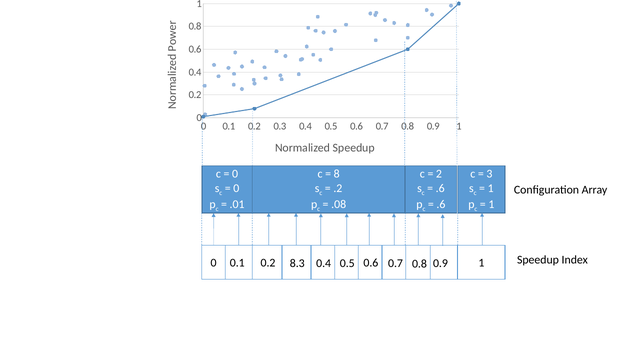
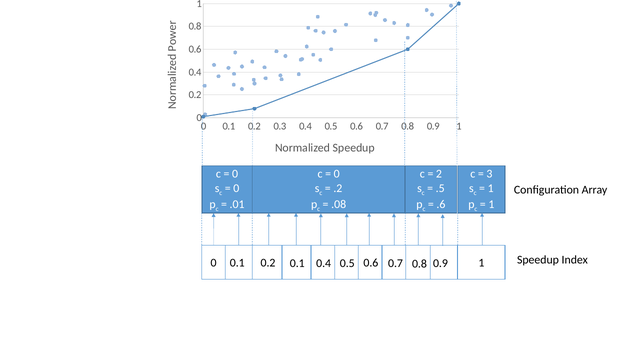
8: 8 -> 0 (337, 174)
.6: .6 -> .5 (440, 188)
0.2 8.3: 8.3 -> 0.1 (297, 263)
